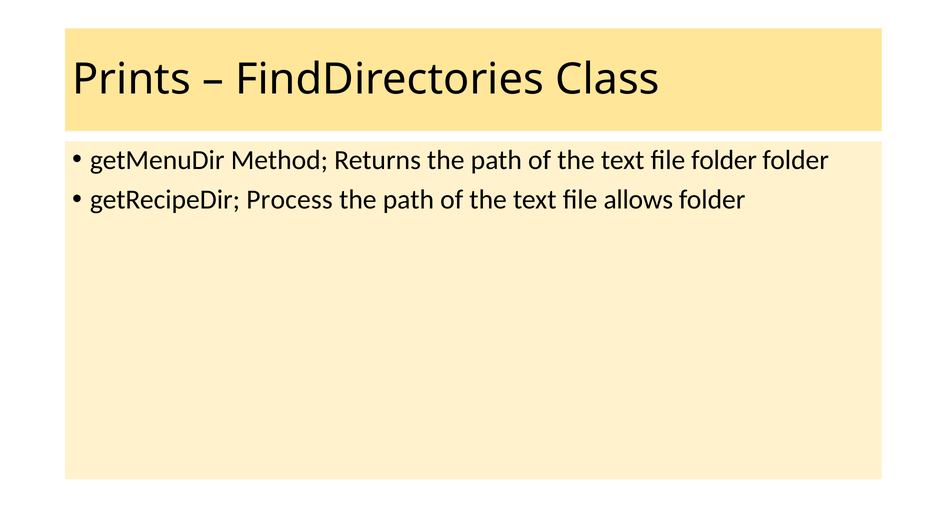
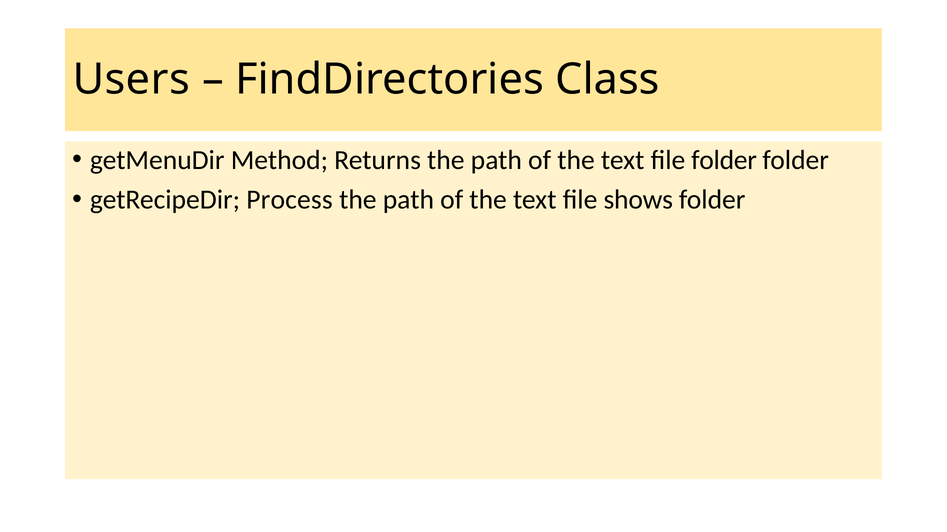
Prints: Prints -> Users (131, 80)
allows: allows -> shows (638, 200)
